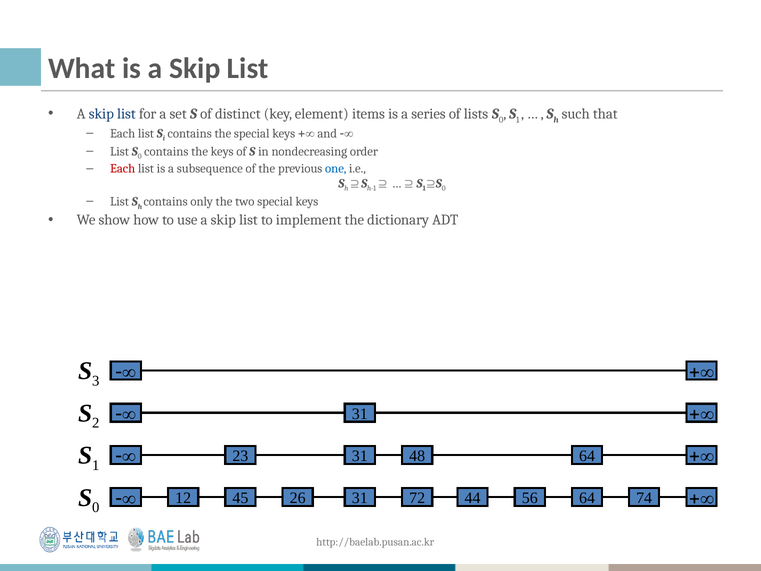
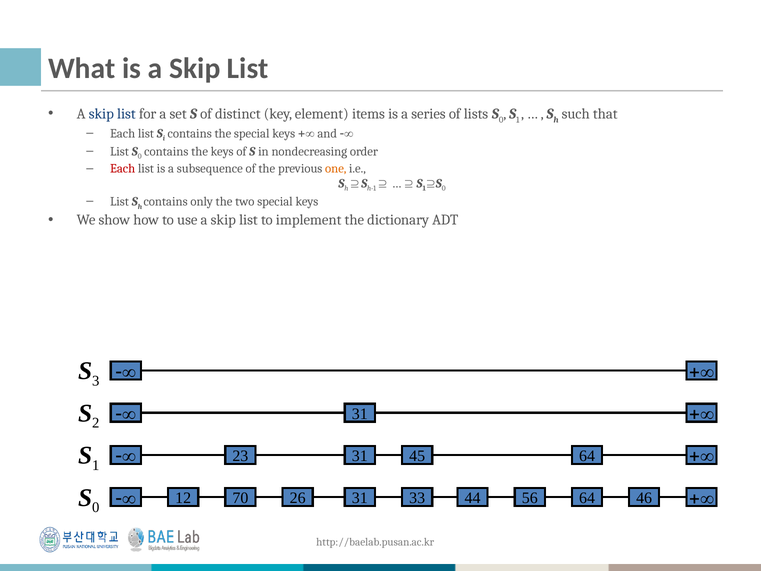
one colour: blue -> orange (336, 168)
48: 48 -> 45 (417, 456)
72: 72 -> 33 (417, 498)
74: 74 -> 46 (644, 498)
45: 45 -> 70 (240, 498)
